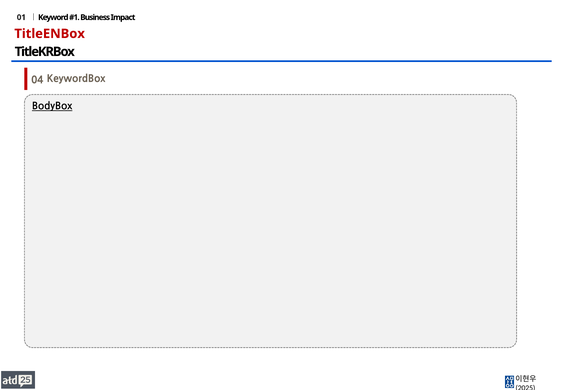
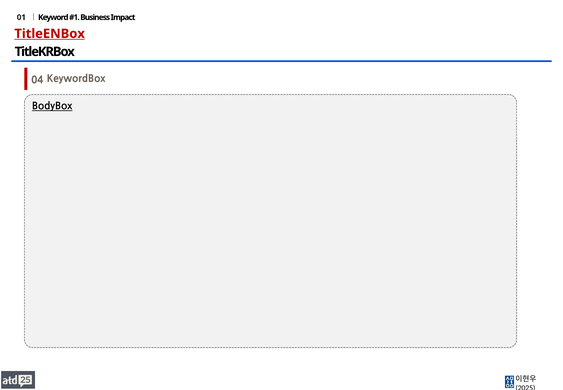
TitleENBox underline: none -> present (50, 34)
